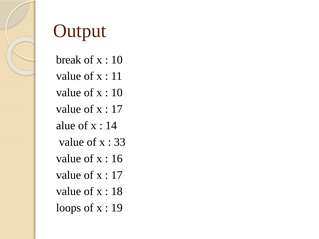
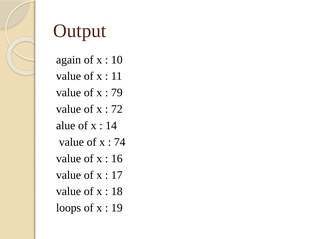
break: break -> again (69, 60)
10: 10 -> 79 (117, 93)
17: 17 -> 72 (117, 109)
33: 33 -> 74 (120, 142)
